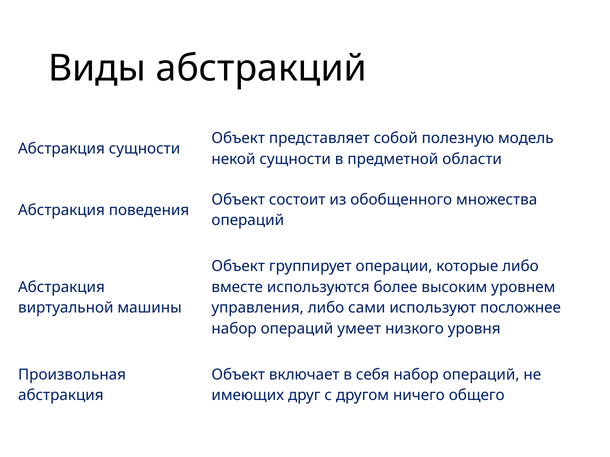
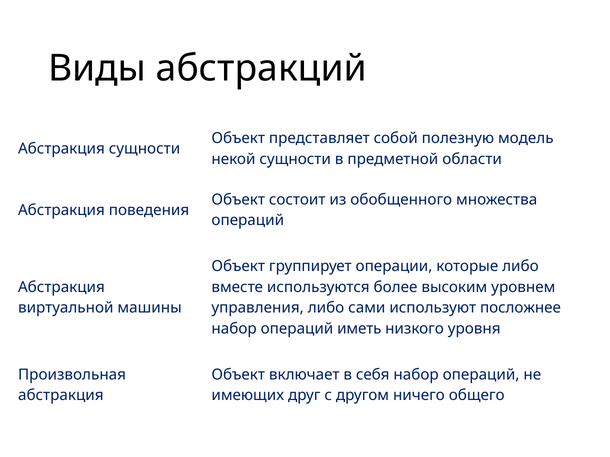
умеет: умеет -> иметь (359, 329)
